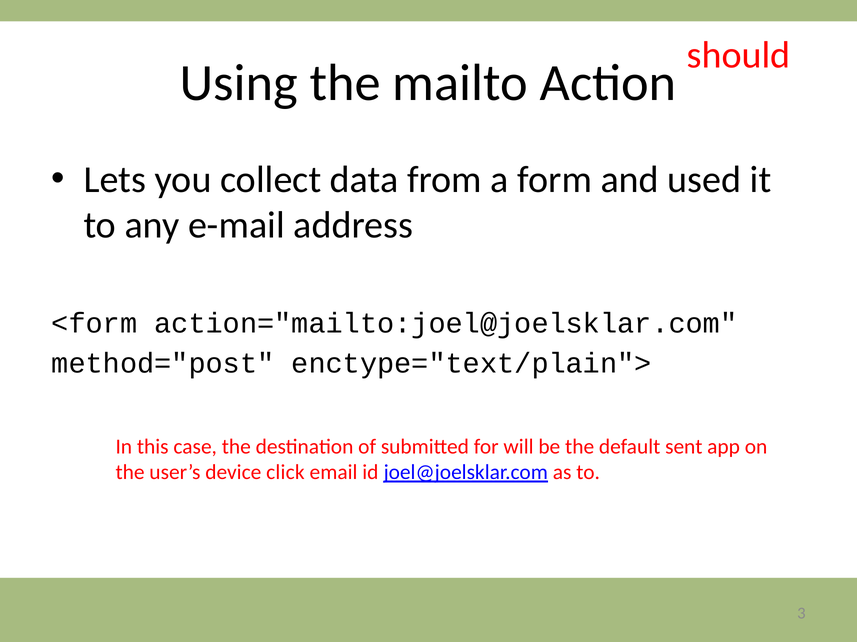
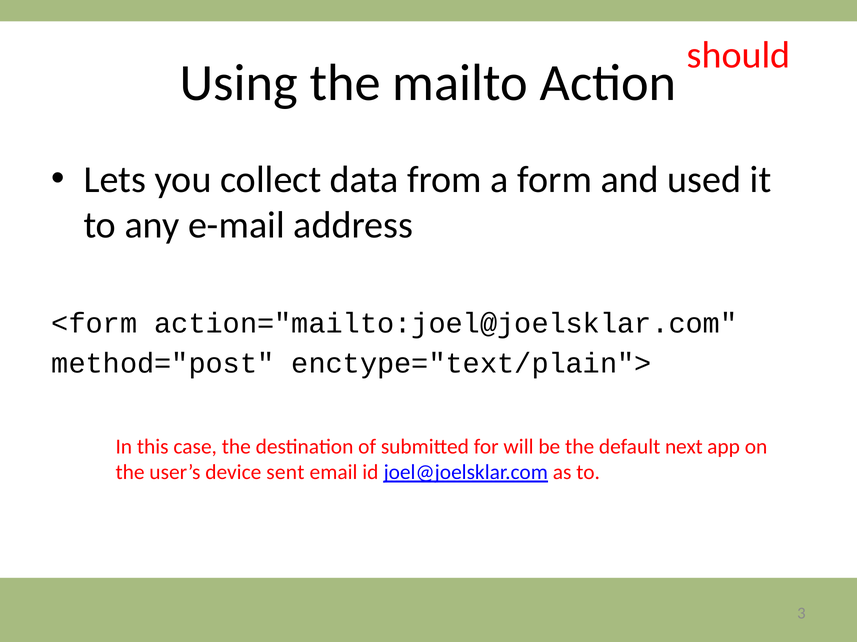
sent: sent -> next (684, 447)
click: click -> sent (285, 473)
